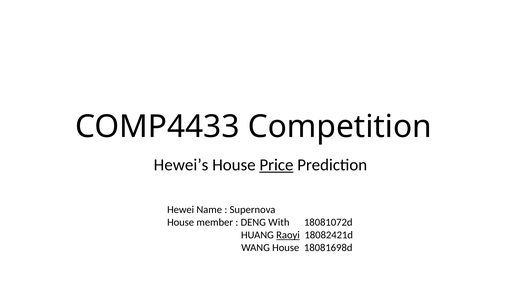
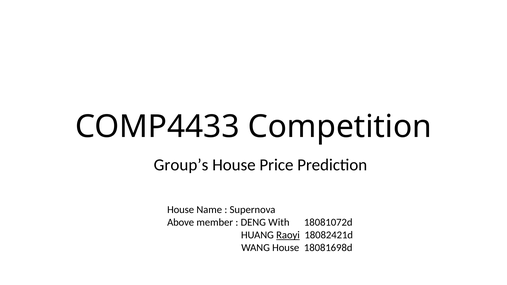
Hewei’s: Hewei’s -> Group’s (181, 165)
Price underline: present -> none (276, 165)
Hewei: Hewei -> House (181, 210)
House: House -> Above (181, 223)
